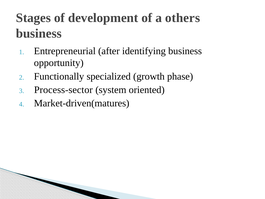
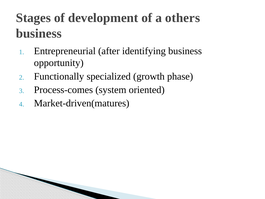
Process-sector: Process-sector -> Process-comes (63, 90)
